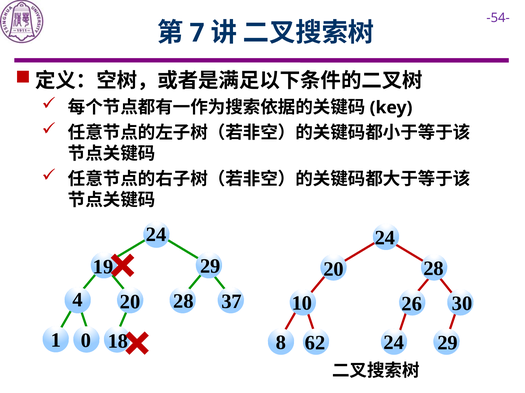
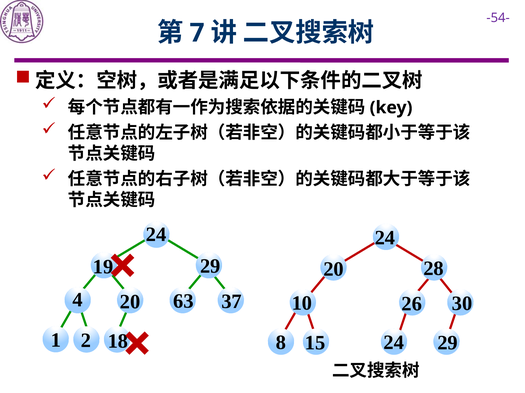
28: 28 -> 63 (183, 302)
0: 0 -> 2 (86, 341)
62: 62 -> 15 (315, 343)
